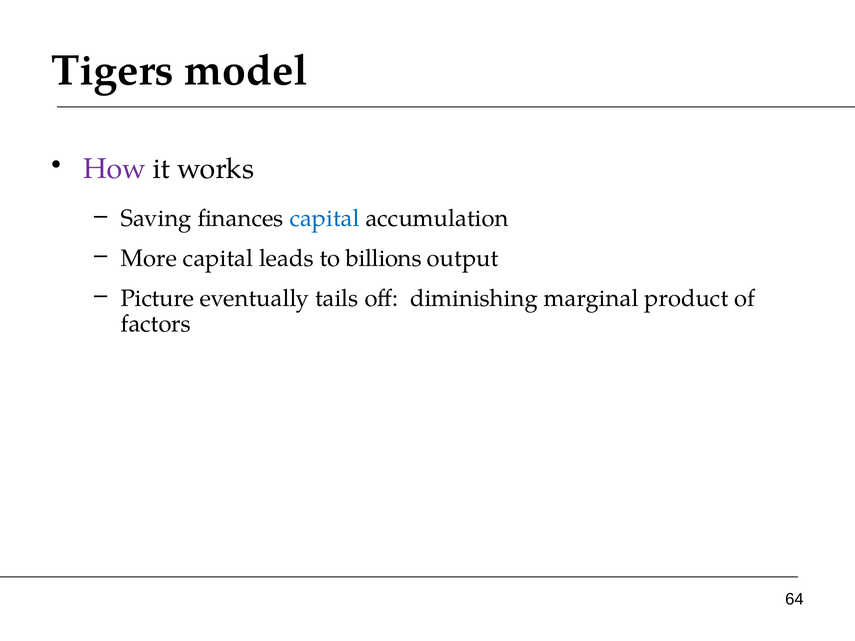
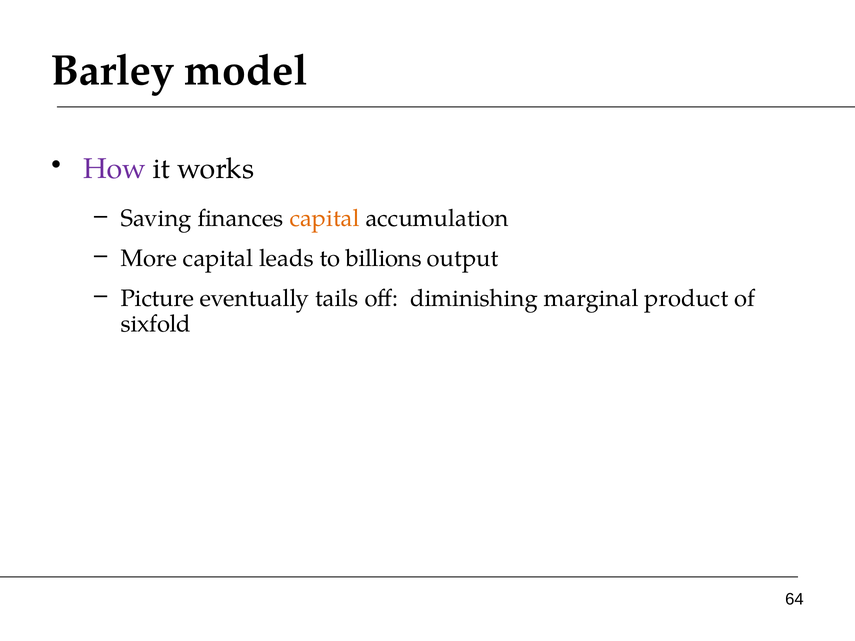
Tigers: Tigers -> Barley (113, 71)
capital colour: blue -> orange (325, 219)
factors: factors -> sixfold (156, 324)
